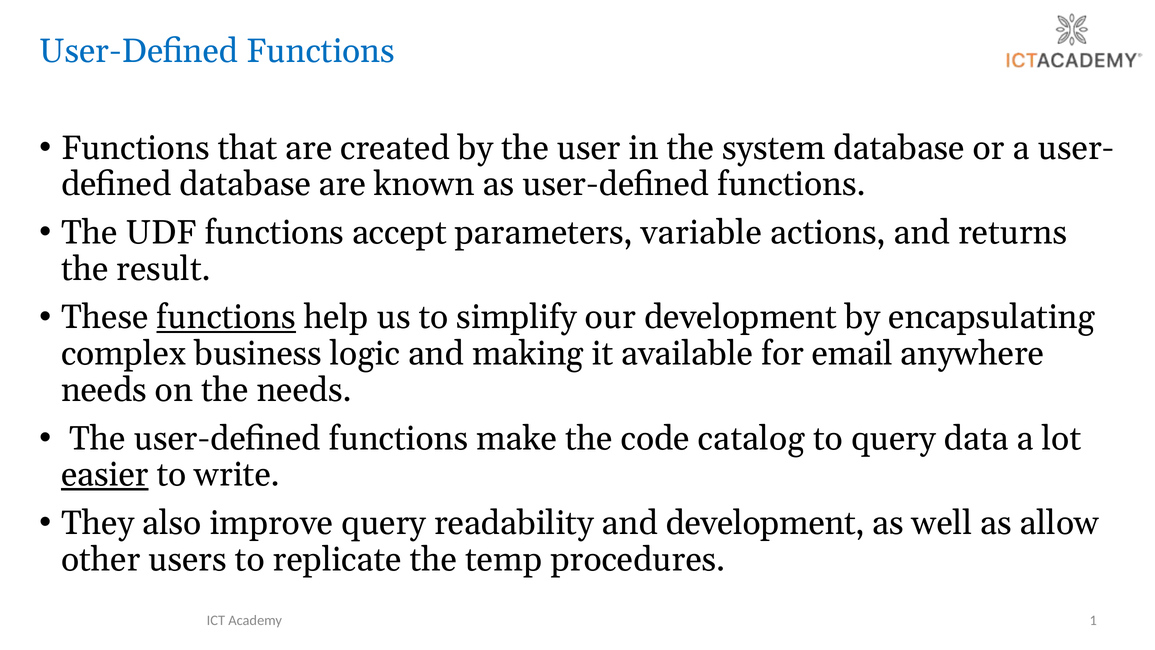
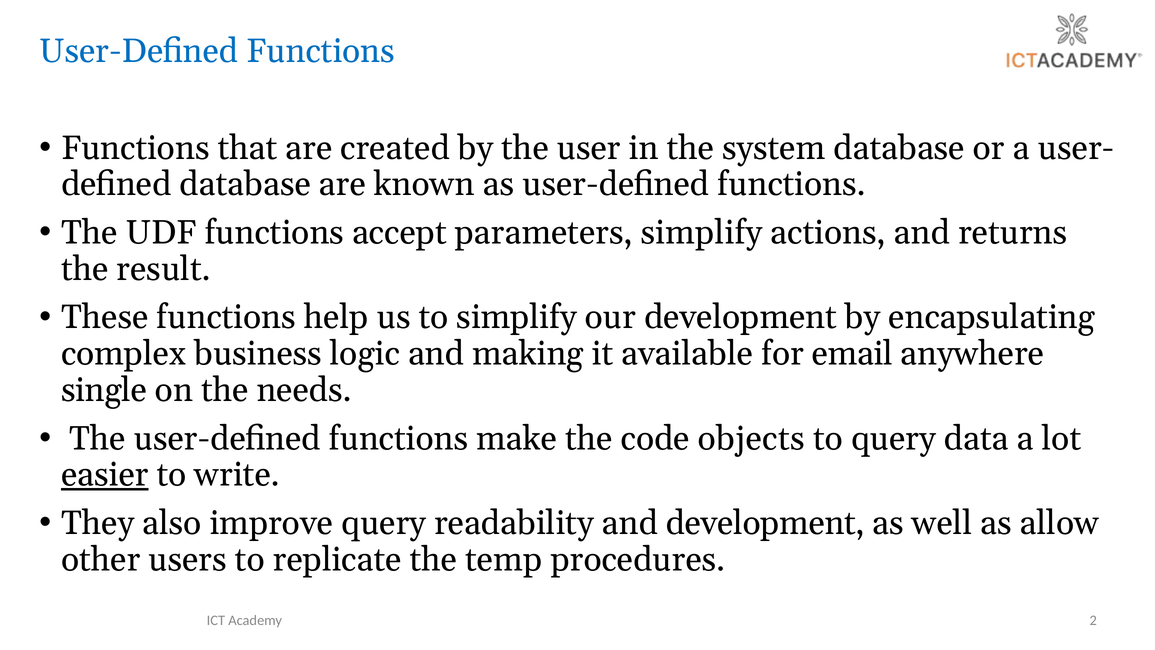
parameters variable: variable -> simplify (702, 233)
functions underline: present -> none (226, 317)
needs: needs -> single (104, 390)
catalog: catalog -> objects (751, 438)
1: 1 -> 2 (1093, 620)
